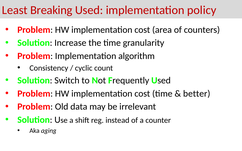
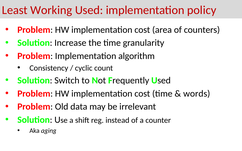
Breaking: Breaking -> Working (51, 10)
better: better -> words (197, 94)
